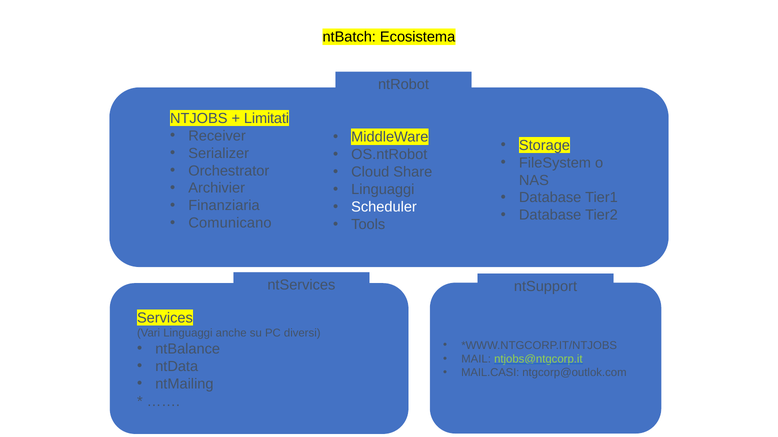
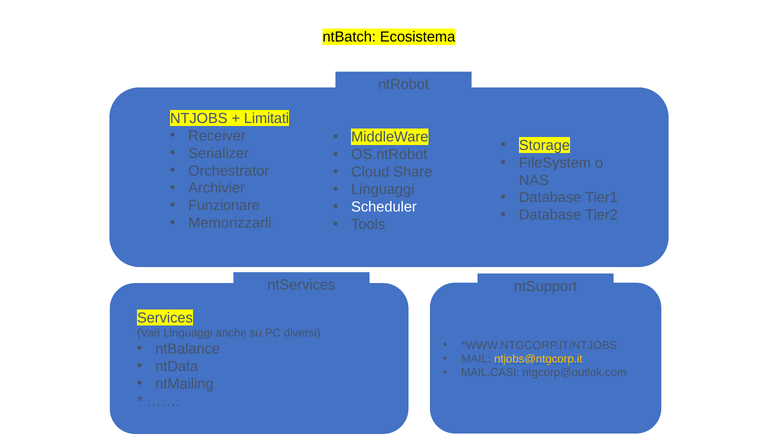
Finanziaria: Finanziaria -> Funzionare (224, 206)
Comunicano: Comunicano -> Memorizzarli (230, 223)
ntjobs@ntgcorp.it colour: light green -> yellow (538, 359)
